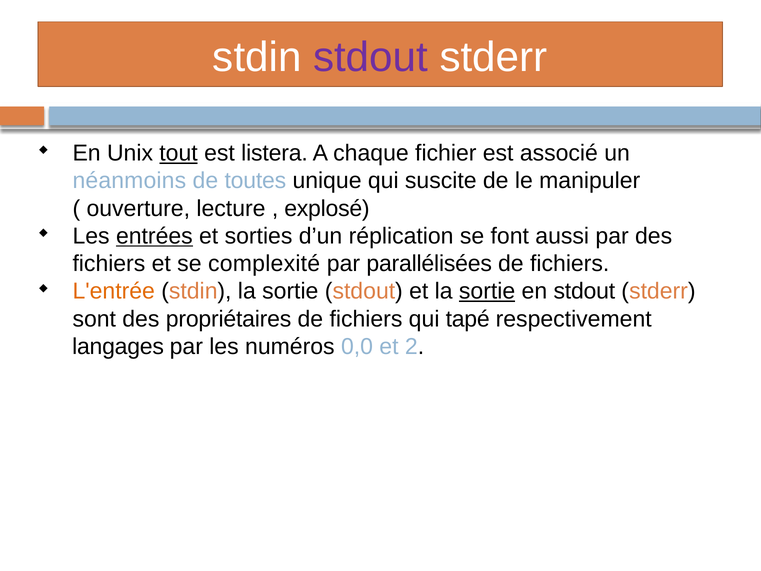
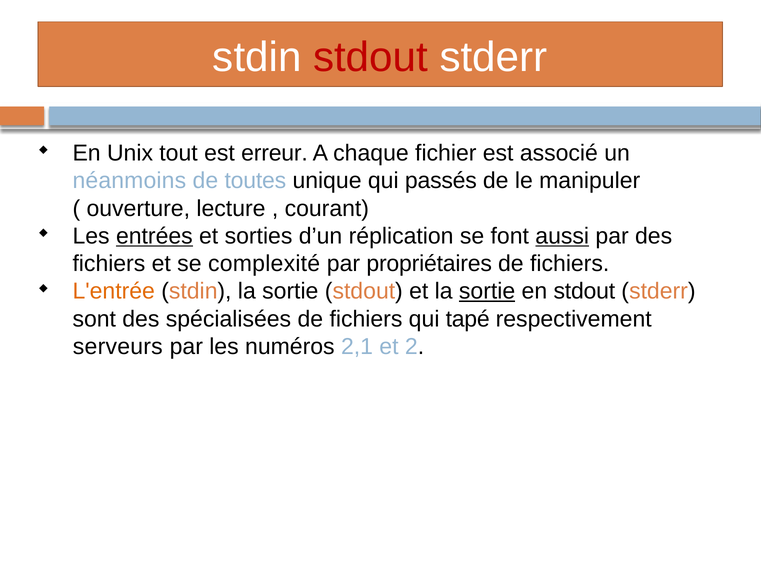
stdout colour: purple -> red (371, 57)
tout underline: present -> none (179, 153)
listera: listera -> erreur (275, 153)
suscite: suscite -> passés (441, 181)
explosé: explosé -> courant (327, 208)
aussi underline: none -> present (562, 236)
parallélisées: parallélisées -> propriétaires (429, 264)
propriétaires: propriétaires -> spécialisées (228, 319)
langages: langages -> serveurs (118, 346)
0,0: 0,0 -> 2,1 (357, 346)
